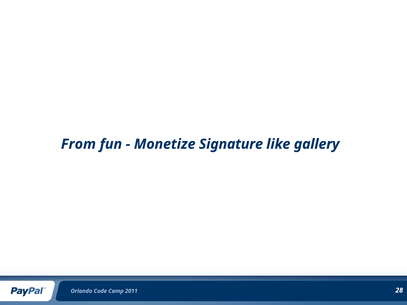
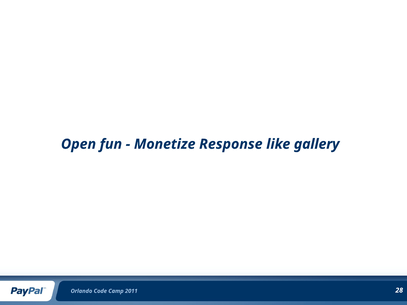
From: From -> Open (78, 144)
Signature: Signature -> Response (231, 144)
